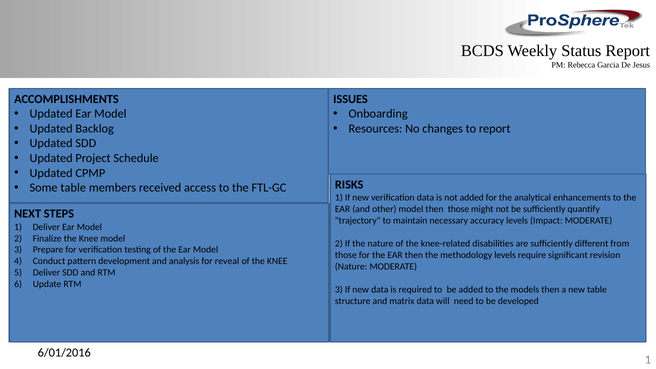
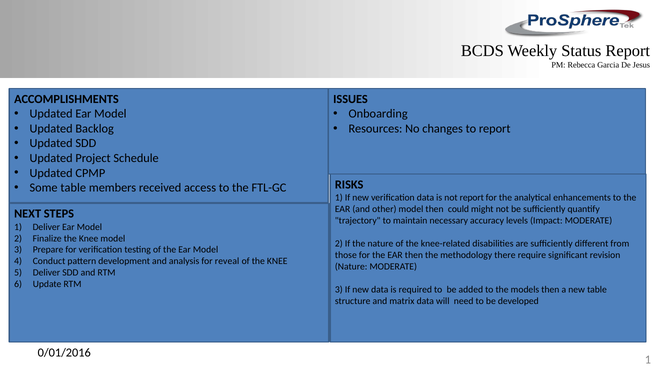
not added: added -> report (472, 198)
then those: those -> could (458, 209)
methodology levels: levels -> there (505, 255)
6/01/2016: 6/01/2016 -> 0/01/2016 (64, 353)
